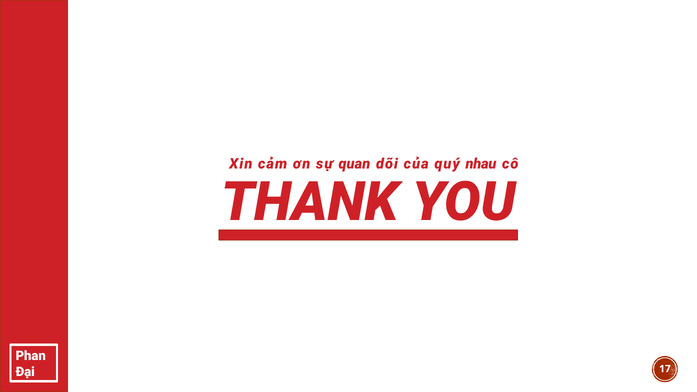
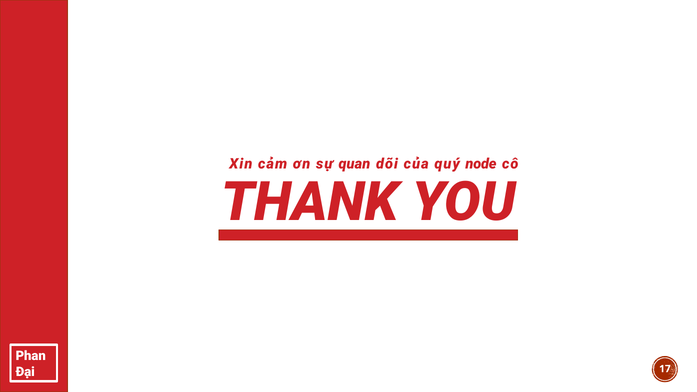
nhau: nhau -> node (481, 164)
